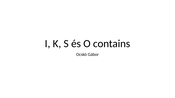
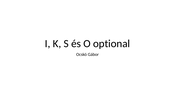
contains: contains -> optional (112, 44)
